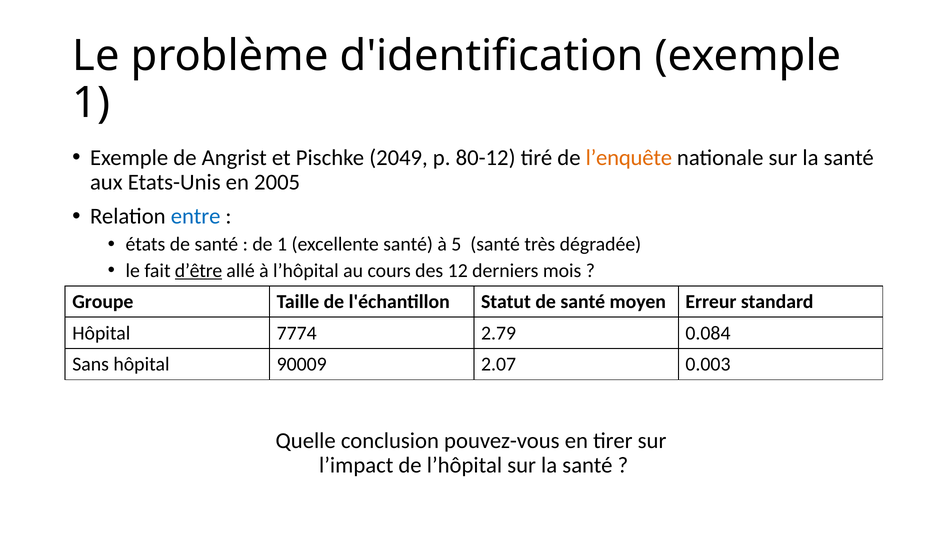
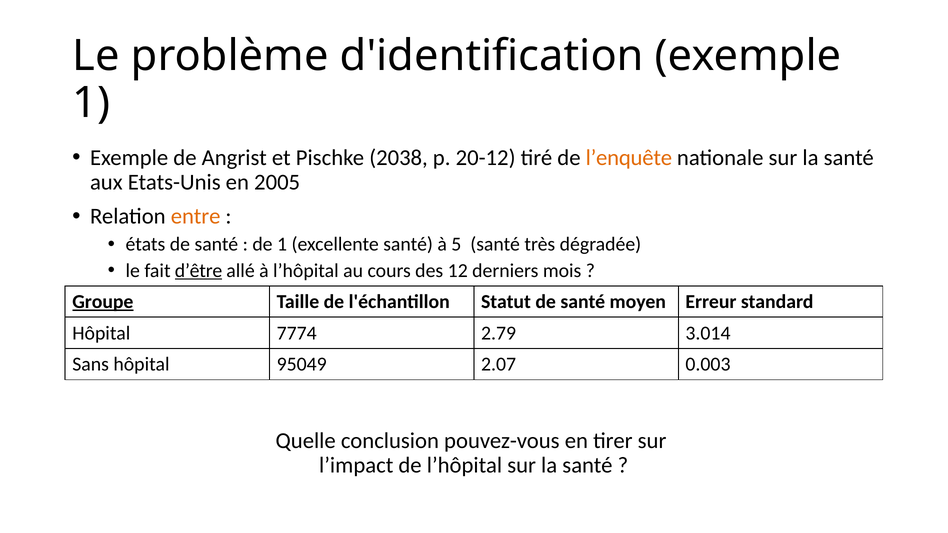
2049: 2049 -> 2038 (399, 158)
80-12: 80-12 -> 20-12 (486, 158)
entre colour: blue -> orange (196, 217)
Groupe underline: none -> present (103, 302)
0.084: 0.084 -> 3.014 (708, 333)
90009: 90009 -> 95049 (302, 364)
